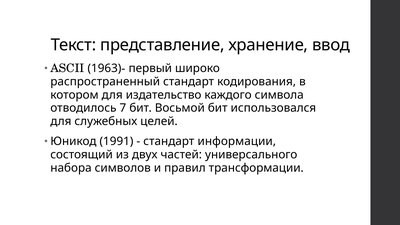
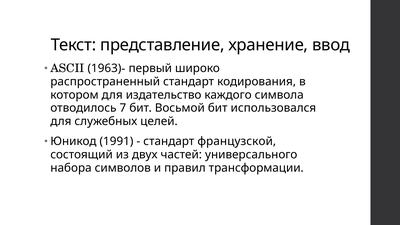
информации: информации -> французской (237, 141)
